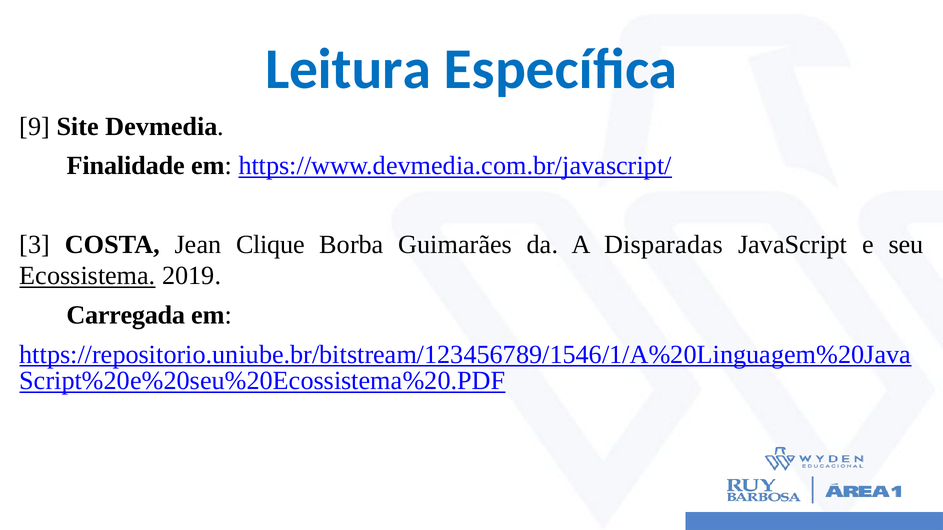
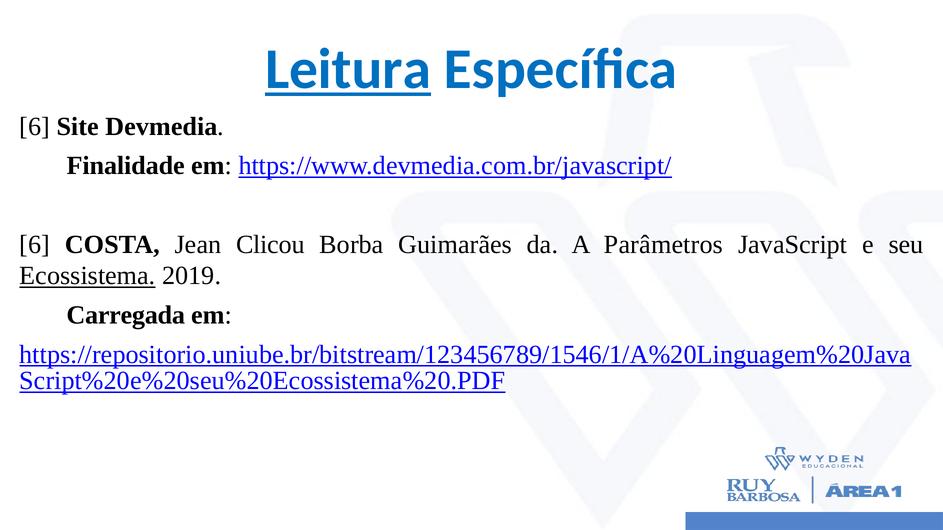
Leitura underline: none -> present (348, 69)
9: 9 -> 6 (35, 127)
3: 3 -> 6 (35, 245)
Clique: Clique -> Clicou (270, 245)
Disparadas: Disparadas -> Parâmetros (663, 245)
